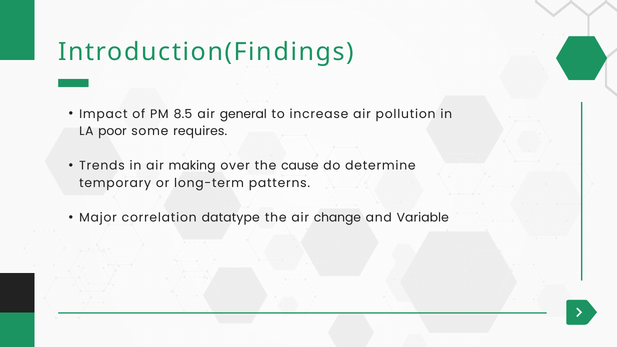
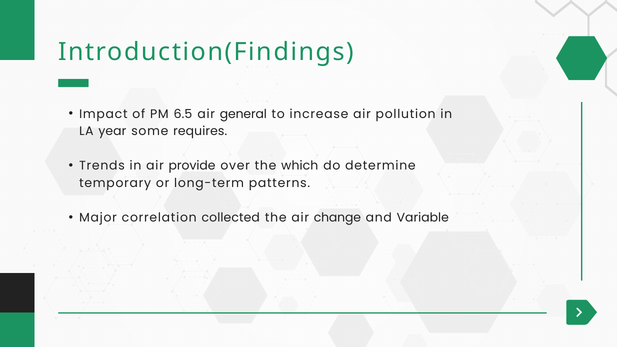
8.5: 8.5 -> 6.5 (183, 114)
poor: poor -> year (112, 131)
making: making -> provide (192, 166)
cause: cause -> which (300, 166)
datatype: datatype -> collected (231, 218)
